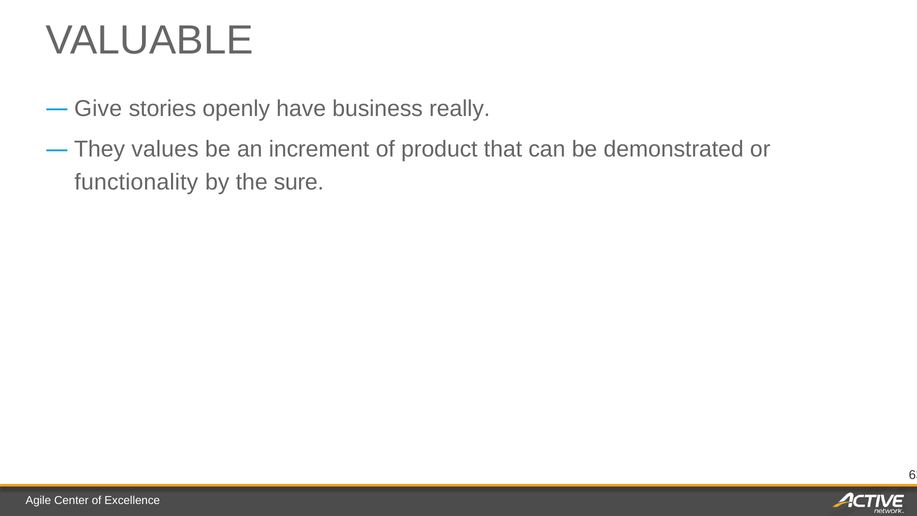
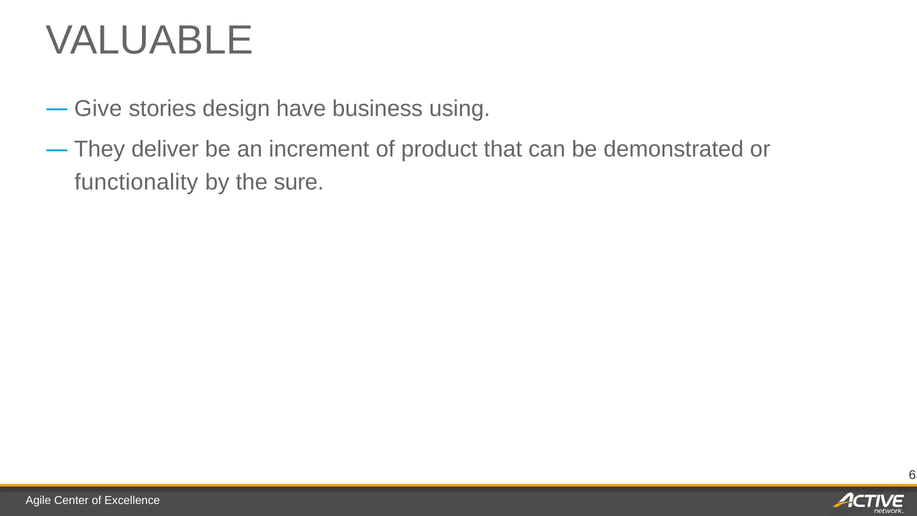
openly: openly -> design (236, 109)
really: really -> using (460, 109)
values: values -> deliver (165, 149)
